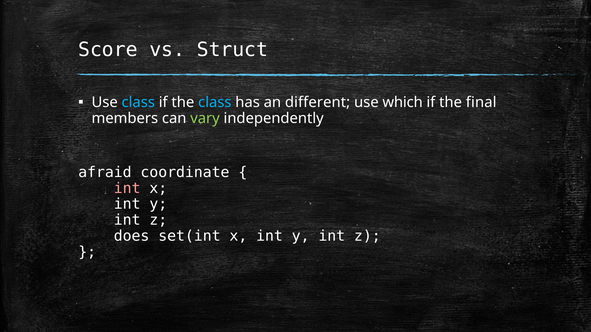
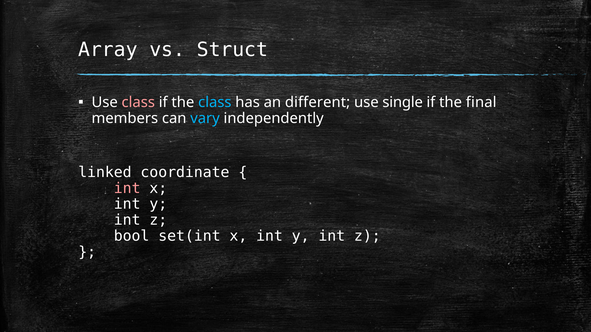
Score: Score -> Array (108, 50)
class colour: light blue -> pink (138, 102)
which: which -> single (403, 102)
vary colour: light green -> light blue (205, 118)
afraid: afraid -> linked (105, 173)
does: does -> bool (132, 236)
